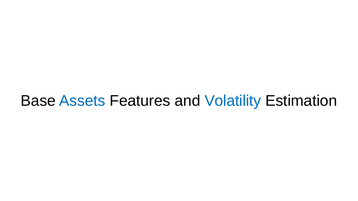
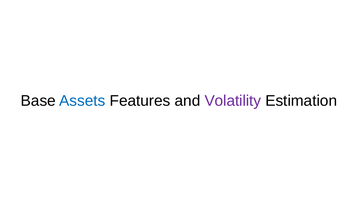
Volatility colour: blue -> purple (233, 101)
